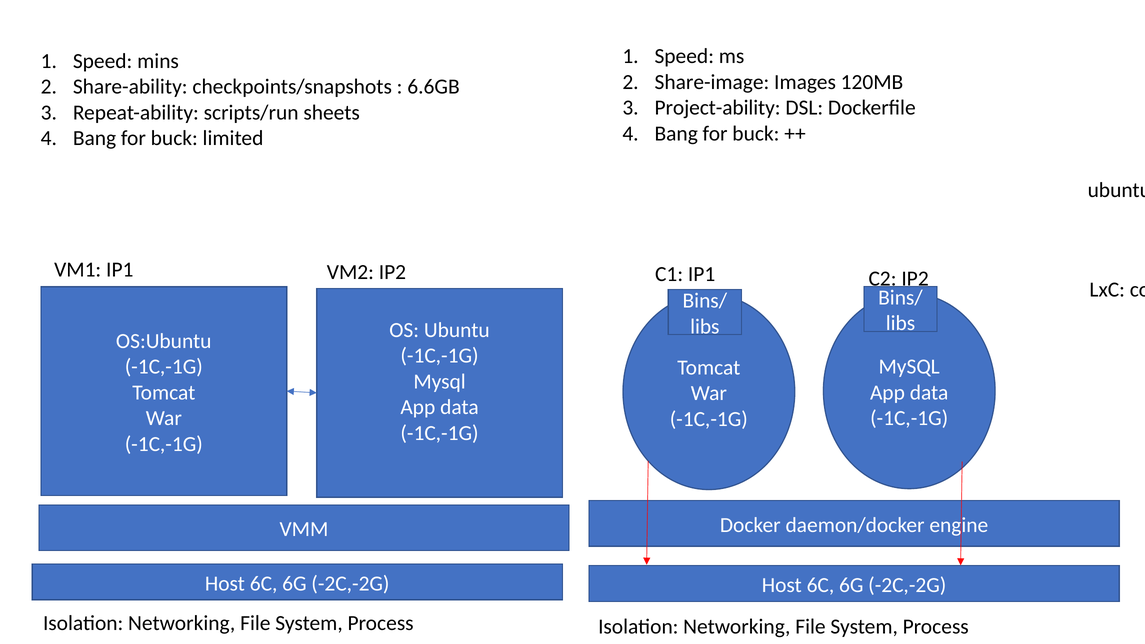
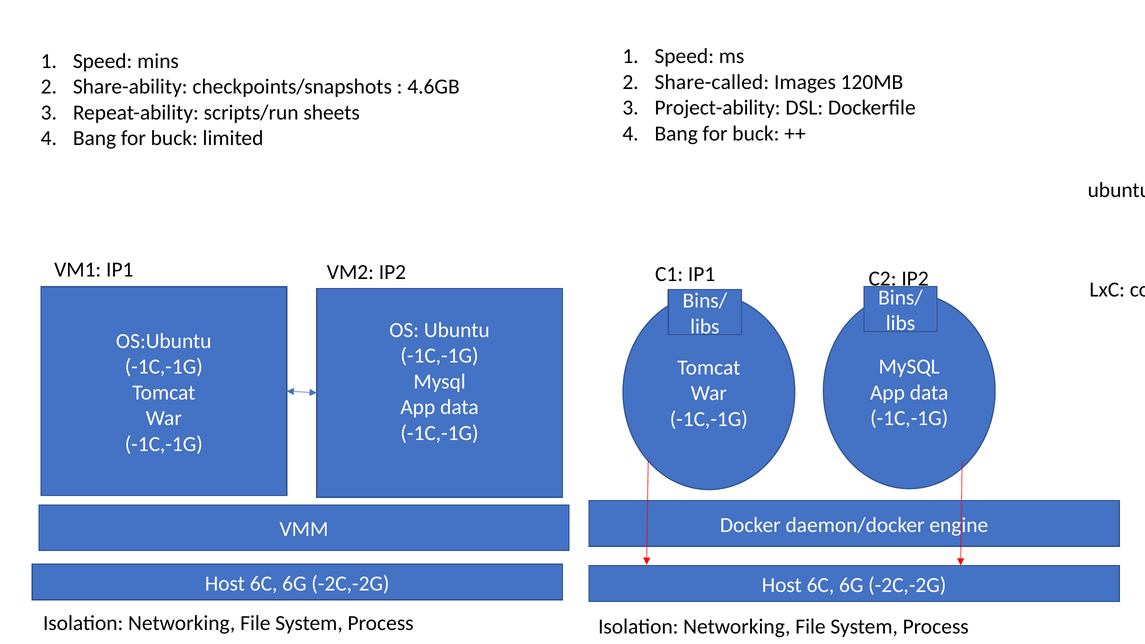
Share-image: Share-image -> Share-called (712, 82)
6.6GB: 6.6GB -> 4.6GB (433, 87)
